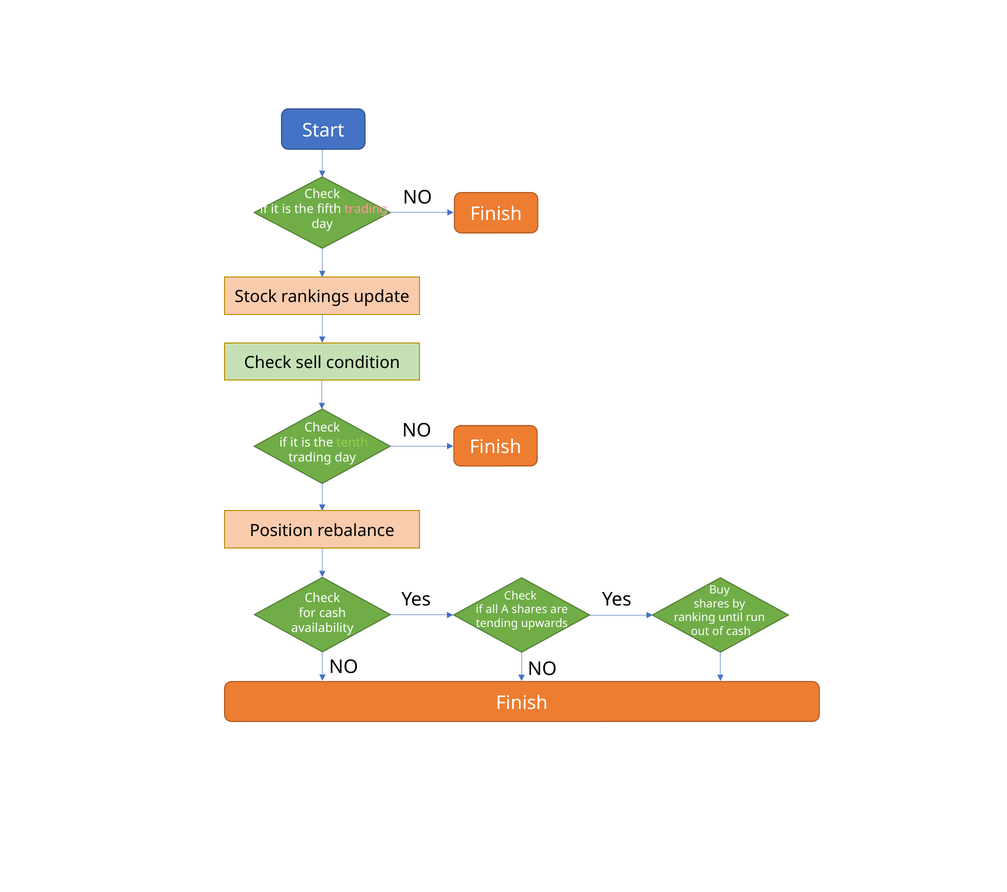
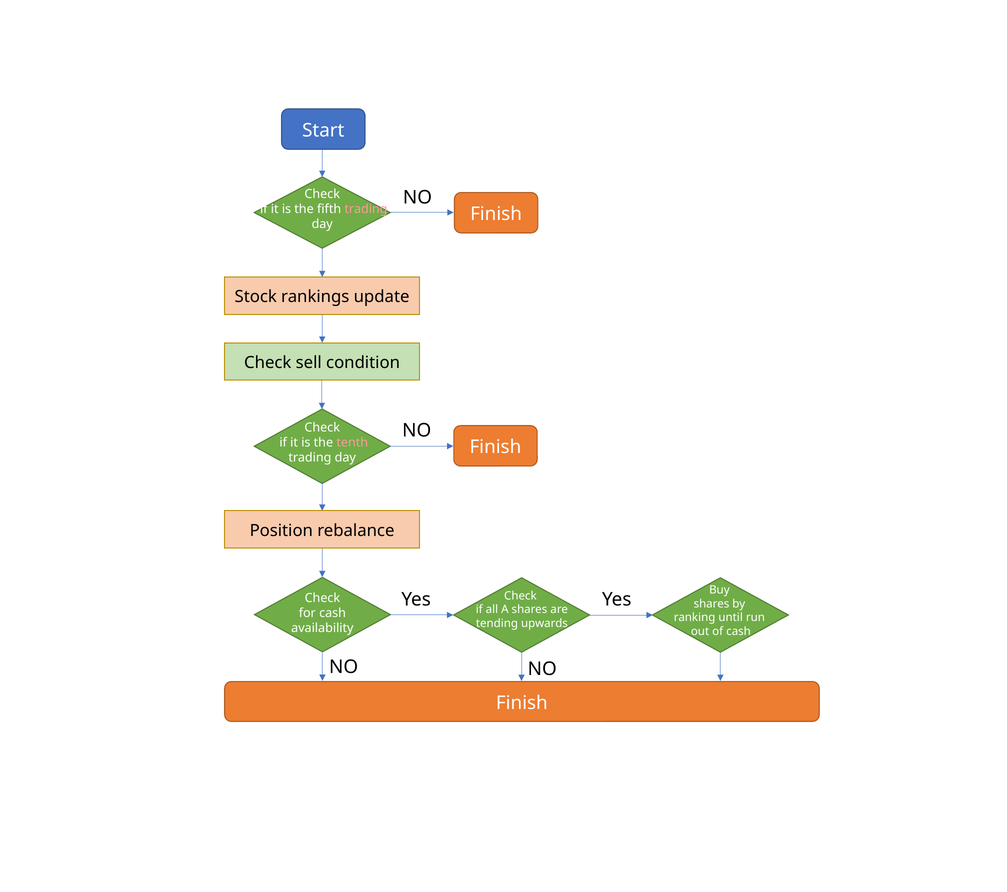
tenth colour: light green -> pink (352, 443)
